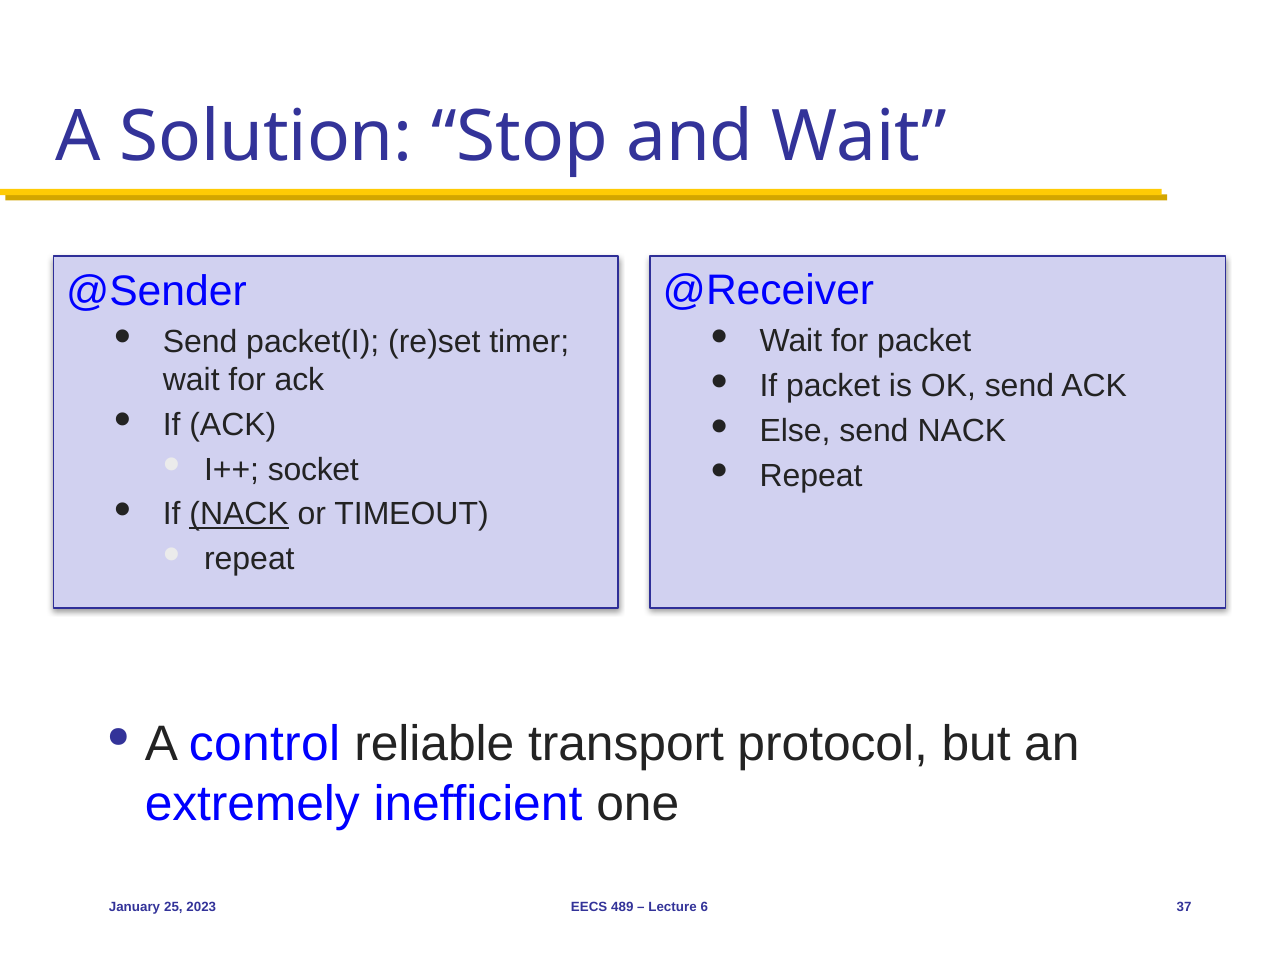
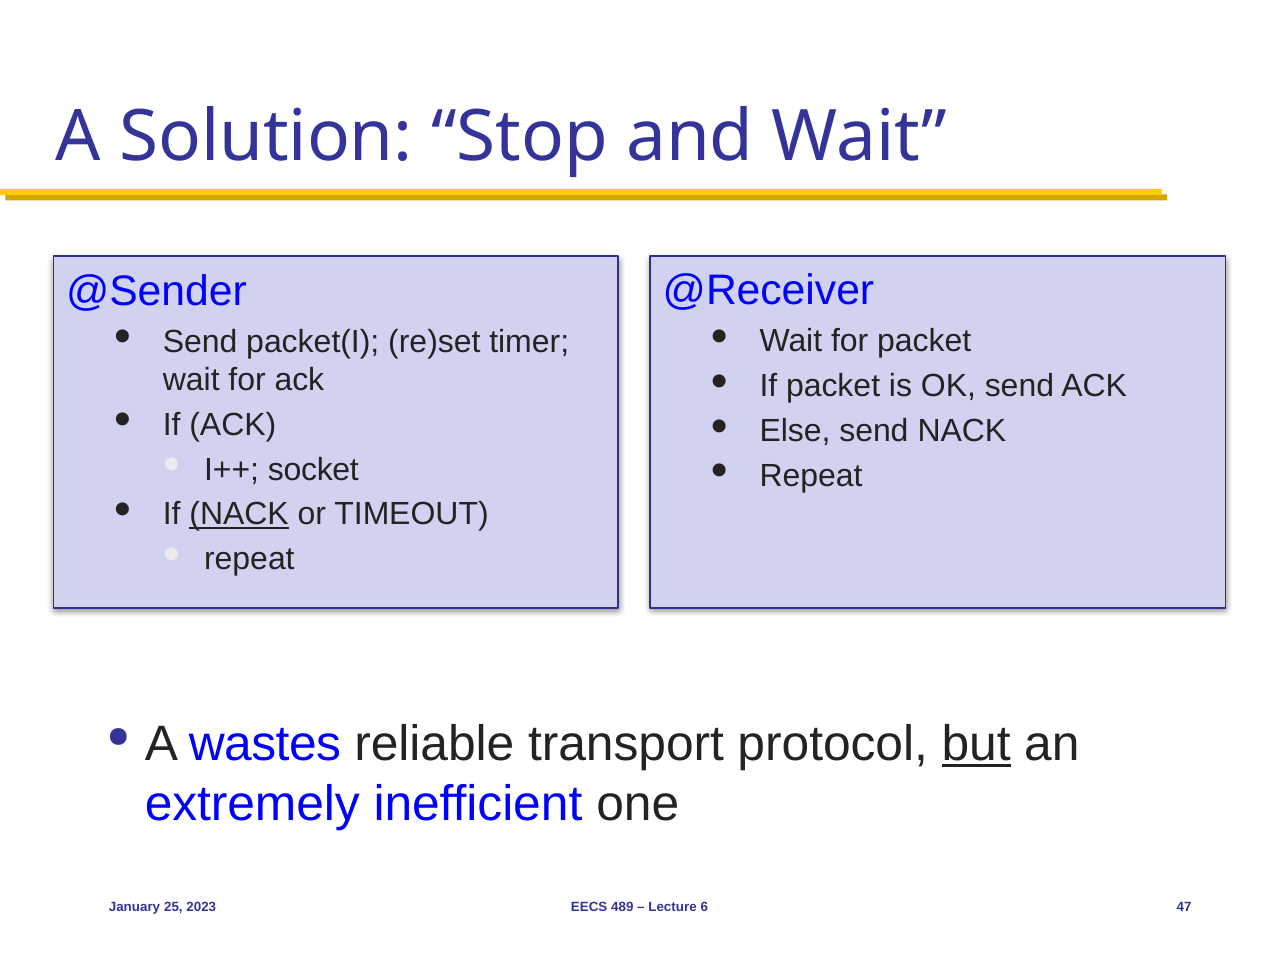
control: control -> wastes (265, 743)
but underline: none -> present (976, 743)
37: 37 -> 47 (1184, 907)
